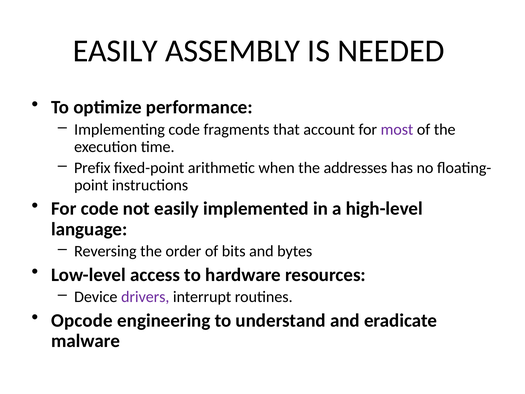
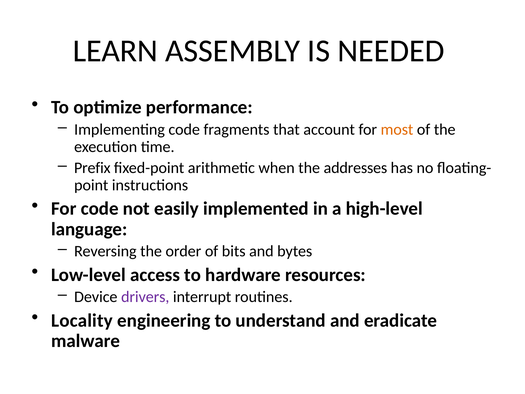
EASILY: EASILY -> LEARN (115, 51)
most colour: purple -> orange (397, 129)
Opcode: Opcode -> Locality (82, 320)
